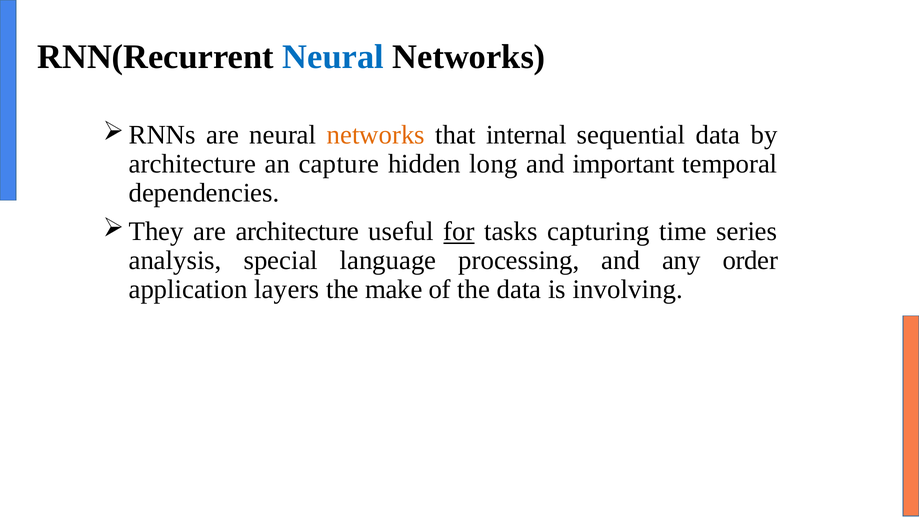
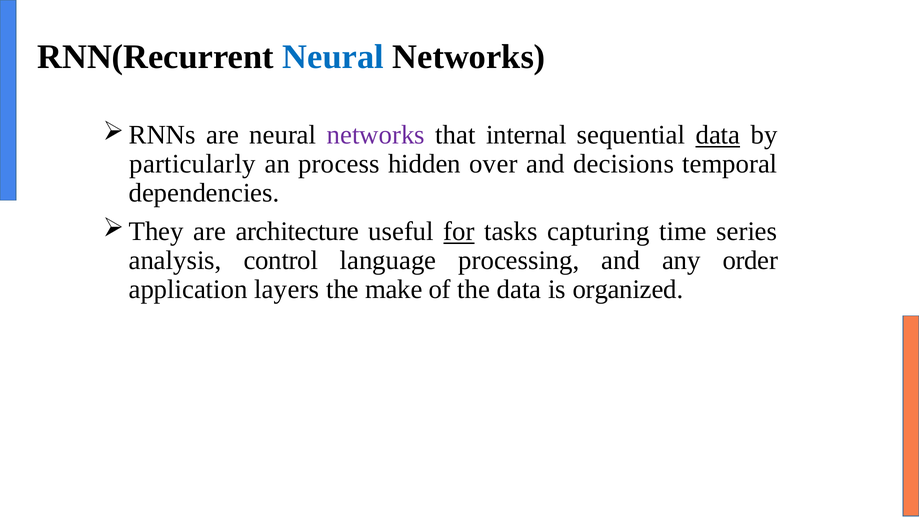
networks colour: orange -> purple (376, 135)
data underline: none -> present (718, 135)
architecture: architecture -> particularly (193, 164)
capture: capture -> process (339, 164)
long: long -> over (493, 164)
important: important -> decisions (624, 164)
special: special -> control (281, 261)
involving: involving -> organized (628, 289)
